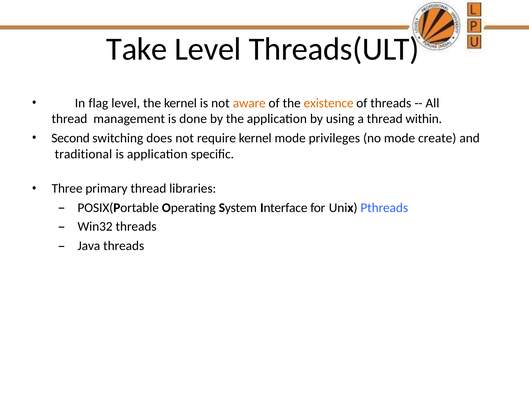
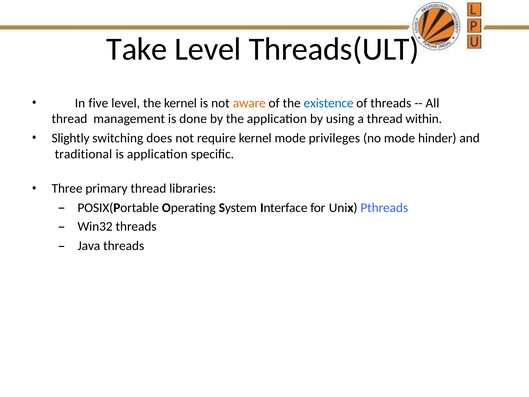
flag: flag -> five (98, 103)
existence colour: orange -> blue (329, 103)
Second: Second -> Slightly (71, 138)
create: create -> hinder (437, 138)
